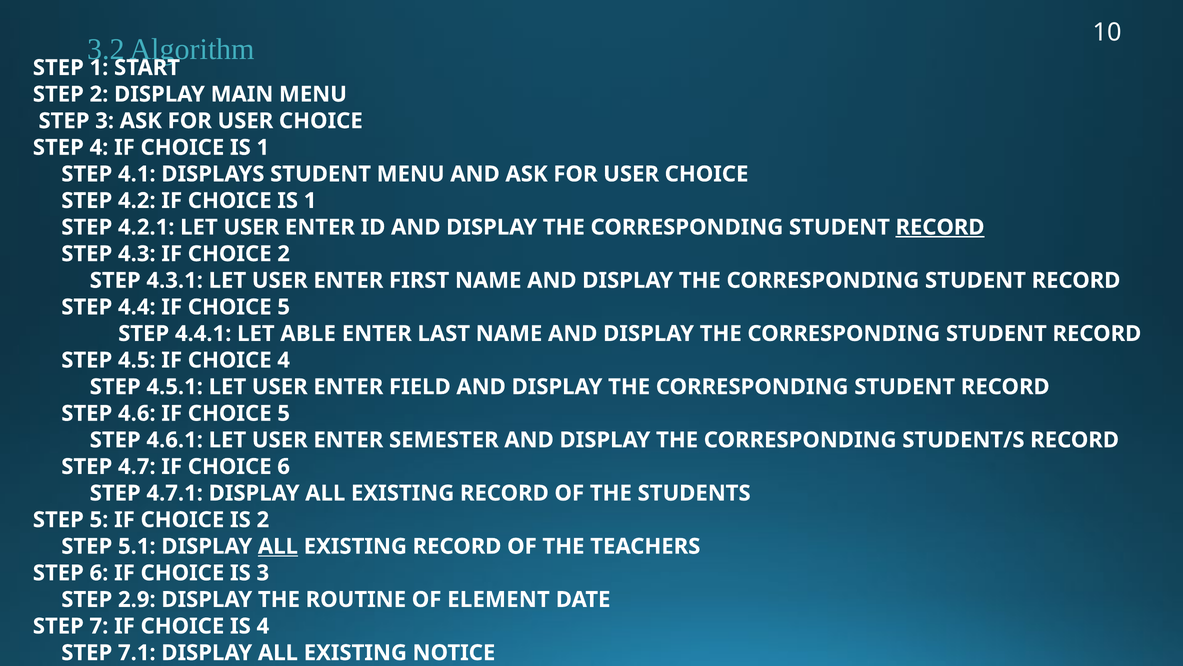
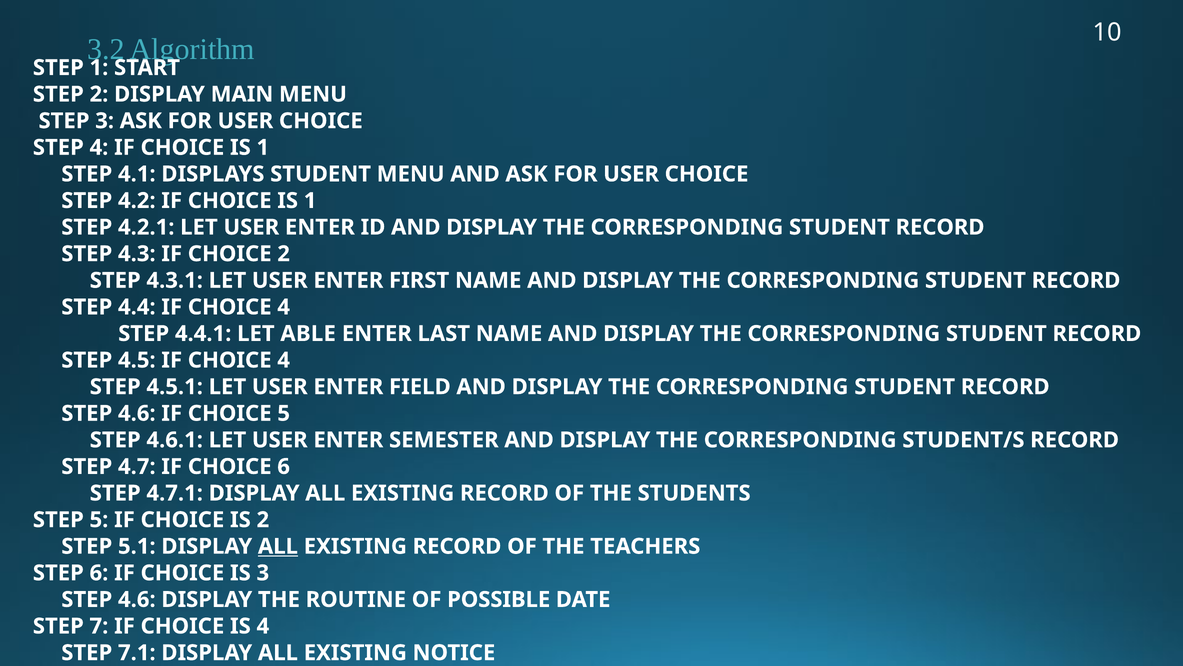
RECORD underline: present -> none (940, 227)
4.4 IF CHOICE 5: 5 -> 4 (284, 307)
2.9: 2.9 -> 4.6 (137, 599)
ELEMENT: ELEMENT -> POSSIBLE (499, 599)
